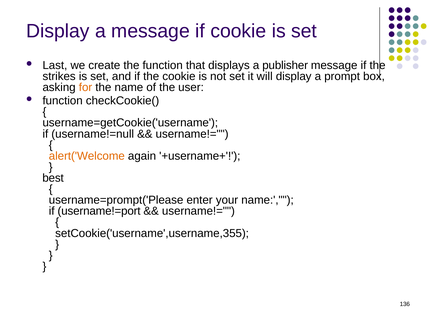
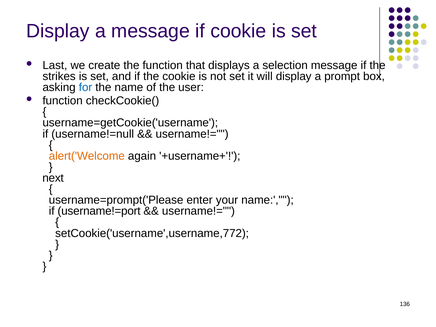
publisher: publisher -> selection (285, 65)
for colour: orange -> blue (86, 87)
best: best -> next (53, 178)
setCookie('username',username,355: setCookie('username',username,355 -> setCookie('username',username,772 (152, 233)
